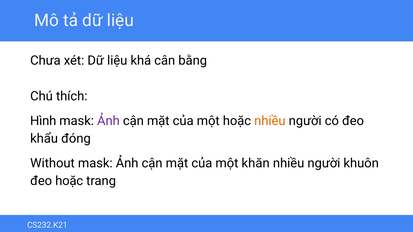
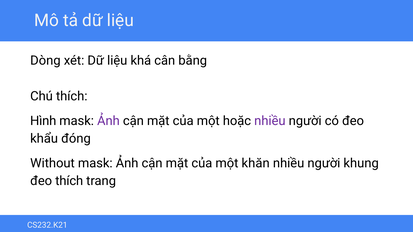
Chưa: Chưa -> Dòng (45, 61)
nhiều colour: orange -> purple (270, 121)
khuôn: khuôn -> khung (361, 163)
đeo hoặc: hoặc -> thích (69, 181)
